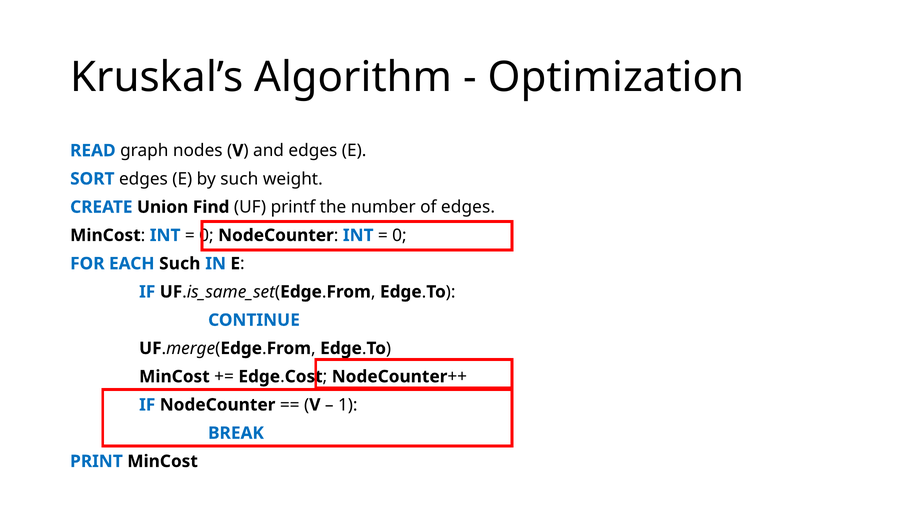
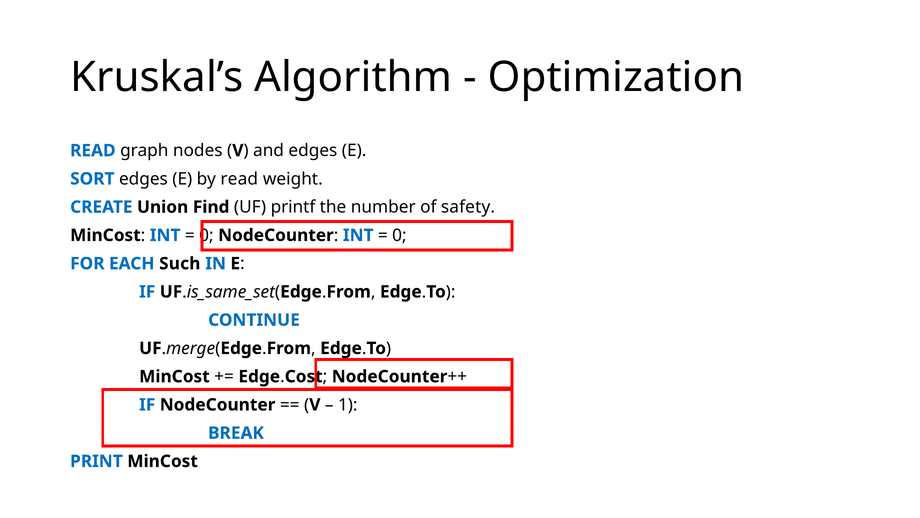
by such: such -> read (239, 179)
of edges: edges -> safety (468, 207)
